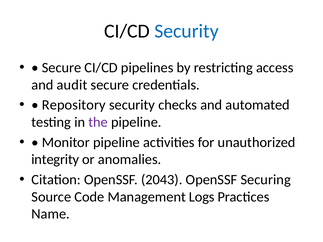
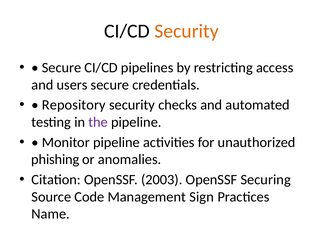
Security colour: blue -> orange (187, 31)
audit: audit -> users (72, 85)
integrity: integrity -> phishing (55, 160)
2043: 2043 -> 2003 (162, 180)
Logs: Logs -> Sign (202, 197)
